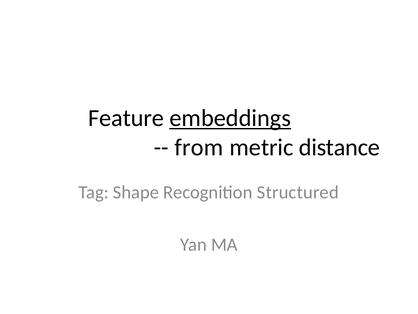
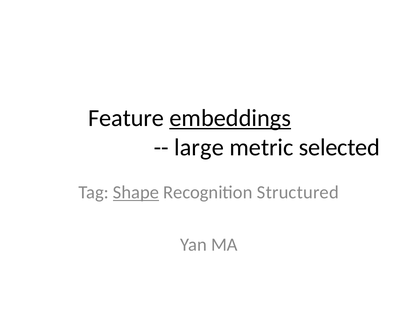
from: from -> large (199, 147)
distance: distance -> selected (339, 147)
Shape underline: none -> present (136, 192)
